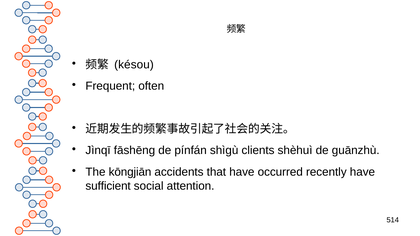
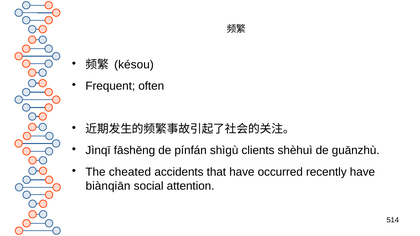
kōnɡjiān: kōnɡjiān -> cheated (130, 172)
sufficient: sufficient -> biànqiān (108, 186)
